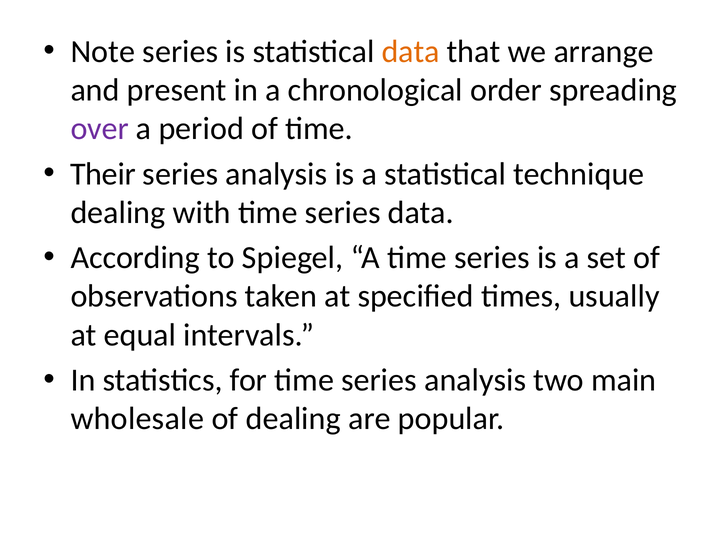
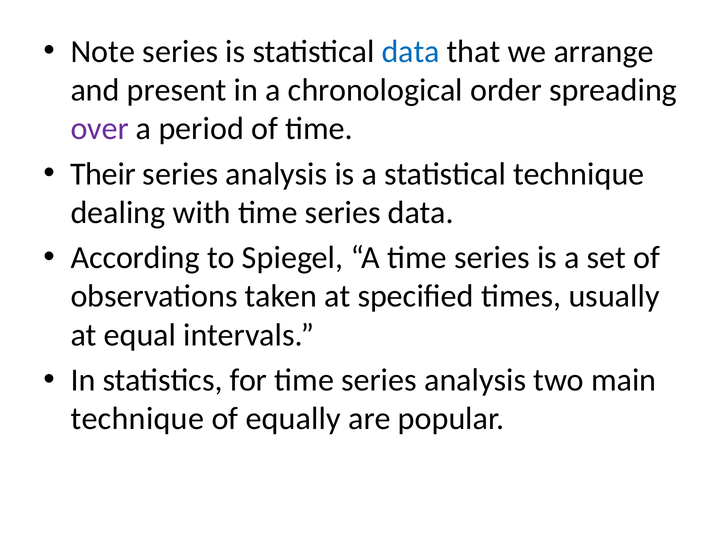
data colour: orange -> blue (411, 51)
wholesale: wholesale -> technique (137, 418)
of dealing: dealing -> equally (293, 418)
